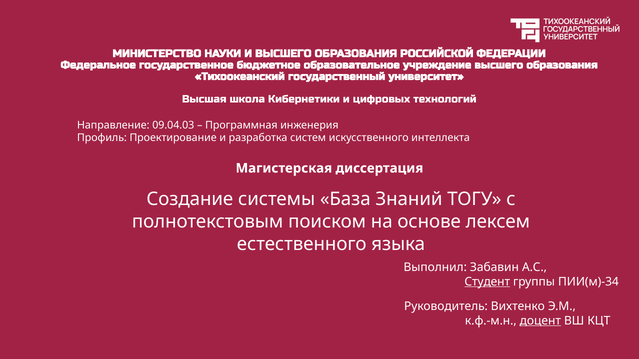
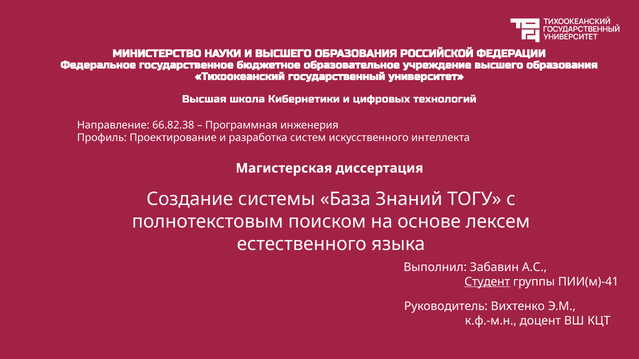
09.04.03: 09.04.03 -> 66.82.38 (173, 125)
ПИИ(м)-34: ПИИ(м)-34 -> ПИИ(м)-41 (588, 282)
доцент underline: present -> none (540, 321)
